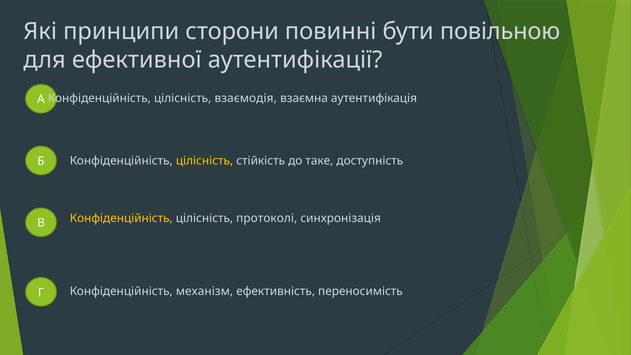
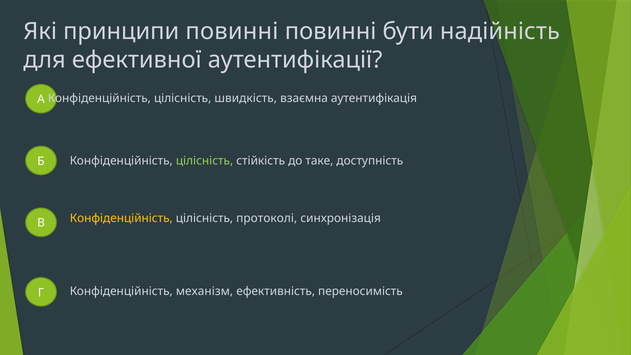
принципи сторони: сторони -> повинні (232, 31)
повільною: повільною -> надійність (500, 31)
взаємодія: взаємодія -> швидкість (246, 98)
цілісність colour: yellow -> light green (205, 161)
